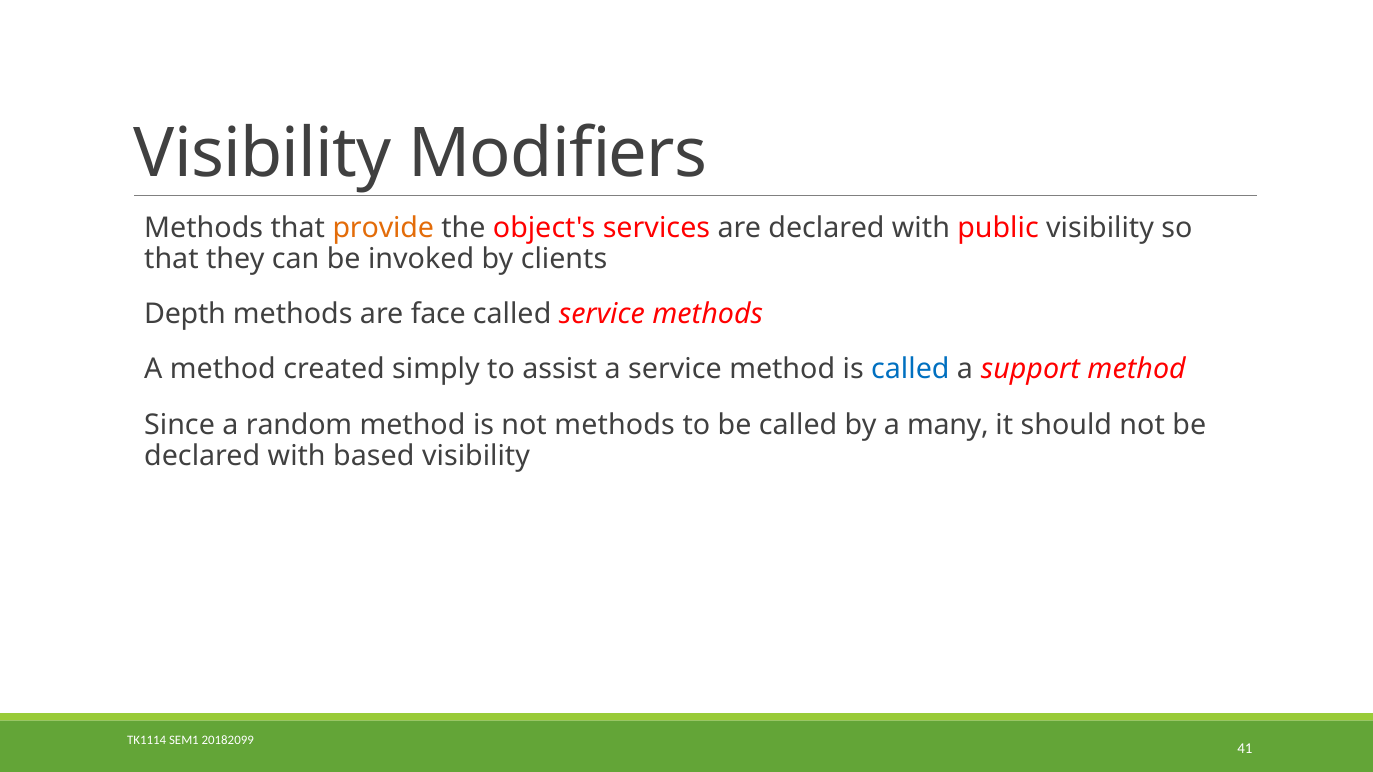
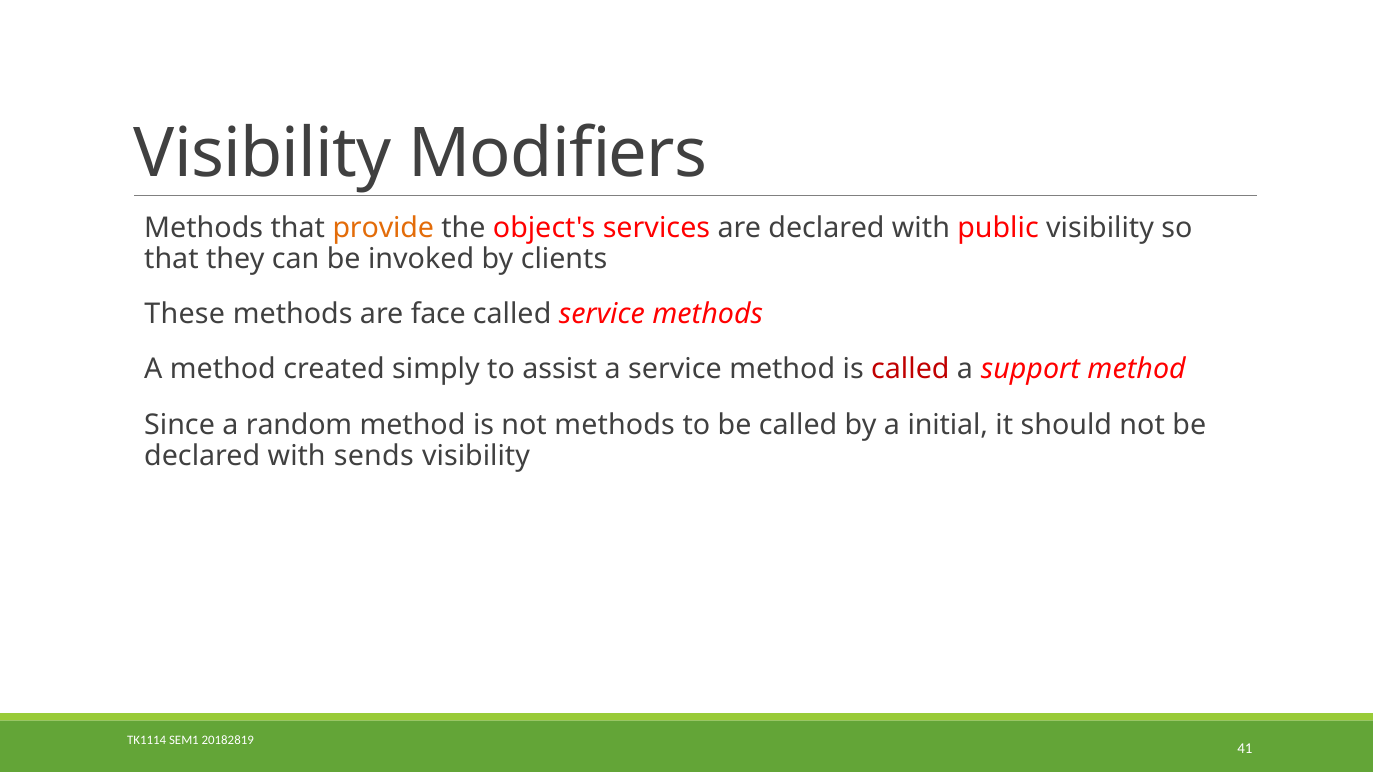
Depth: Depth -> These (185, 314)
called colour: blue -> red (910, 370)
many: many -> initial (948, 425)
based: based -> sends (374, 456)
20182099: 20182099 -> 20182819 (228, 741)
